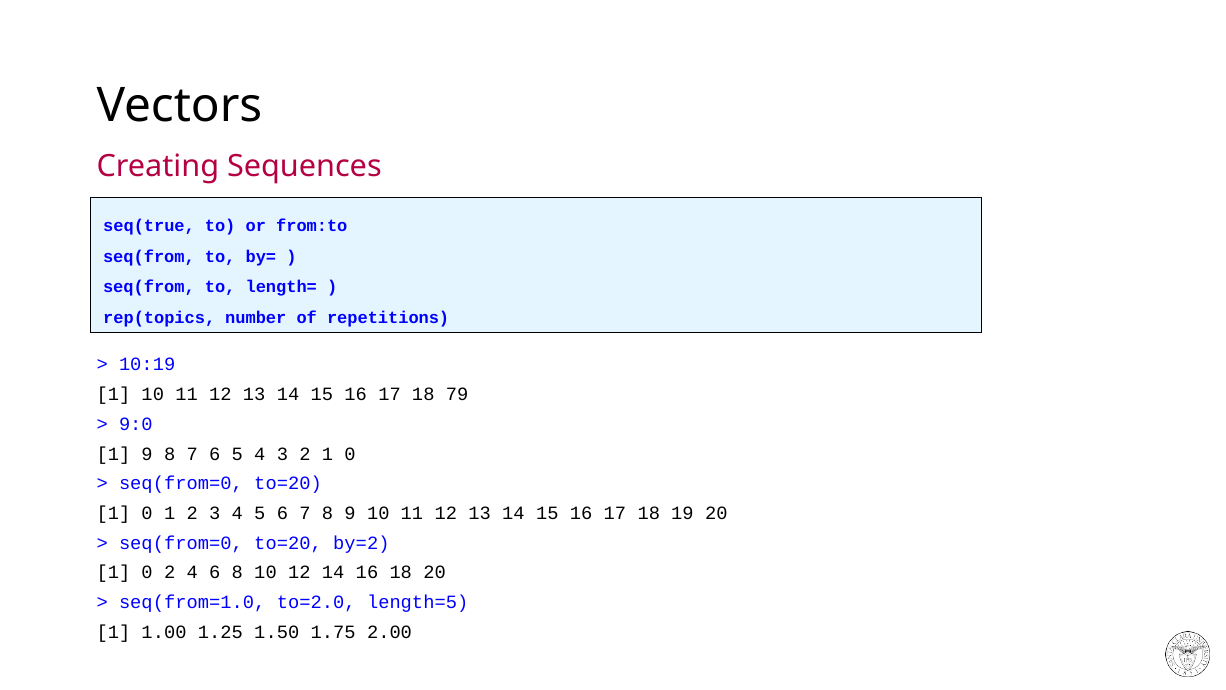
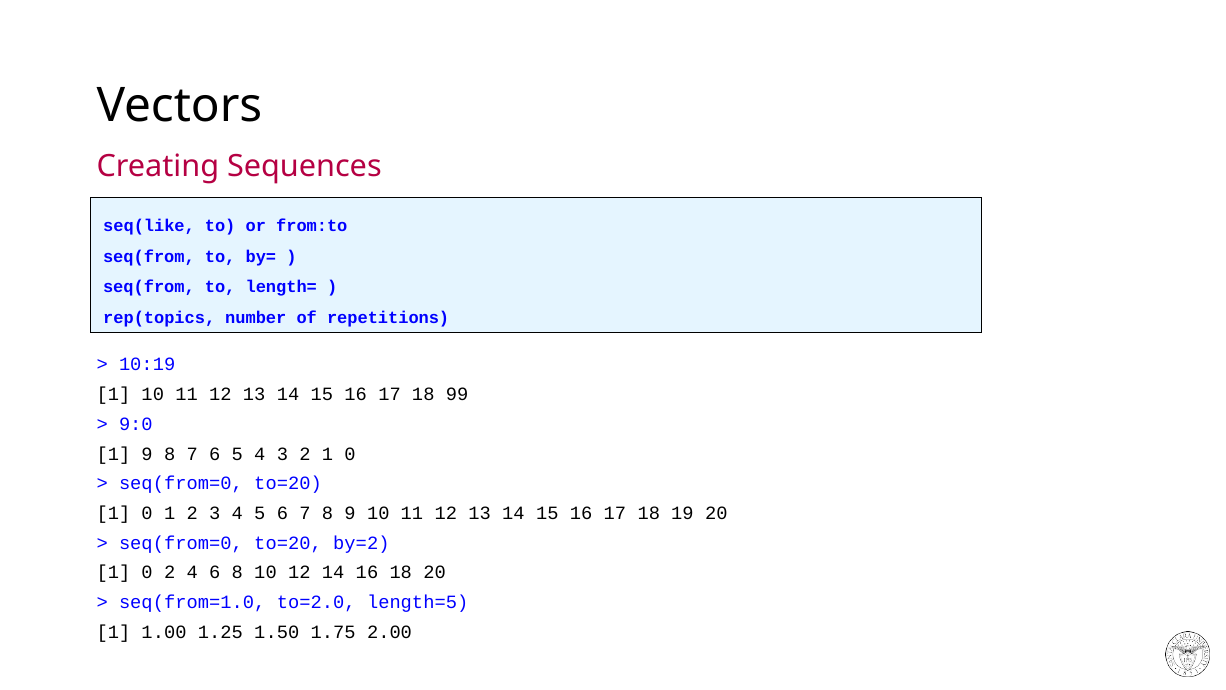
seq(true: seq(true -> seq(like (149, 226)
79: 79 -> 99 (457, 394)
